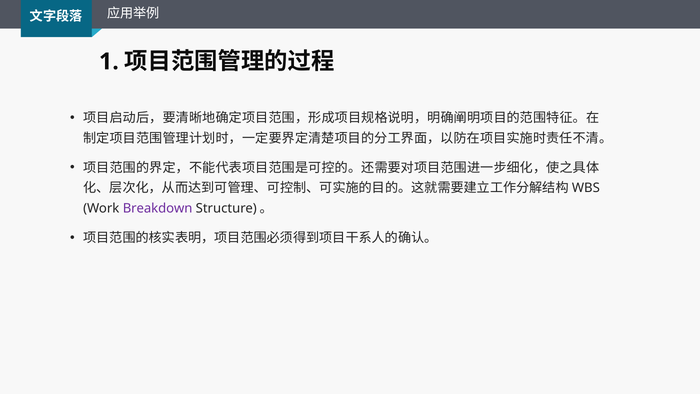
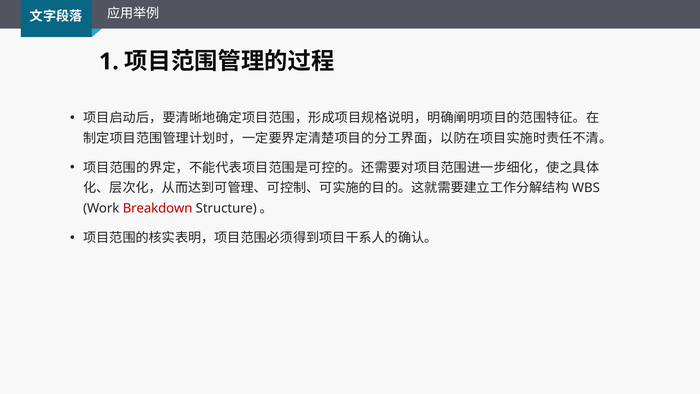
Breakdown colour: purple -> red (158, 208)
